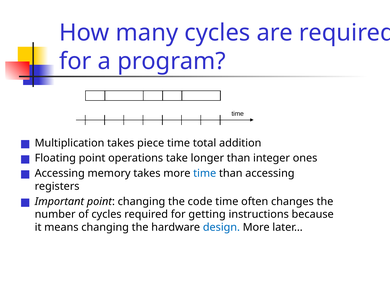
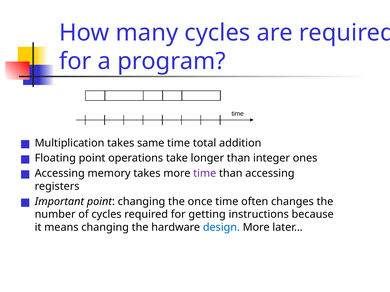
piece: piece -> same (151, 143)
time colour: blue -> purple (205, 174)
code: code -> once (200, 202)
